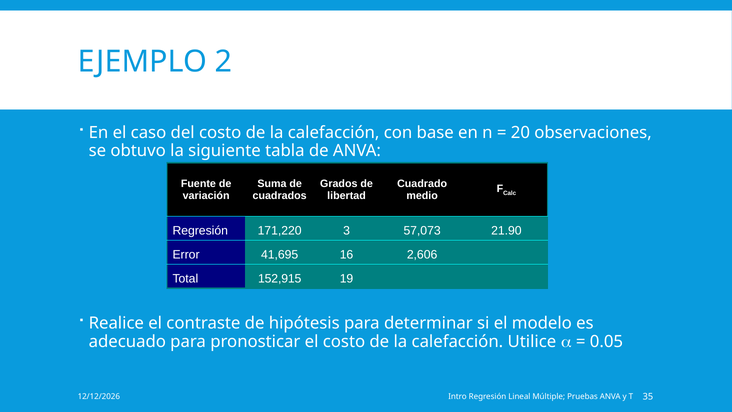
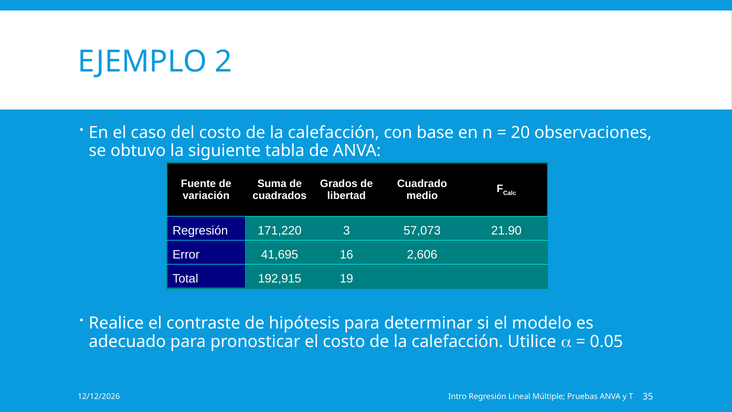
152,915: 152,915 -> 192,915 (280, 279)
